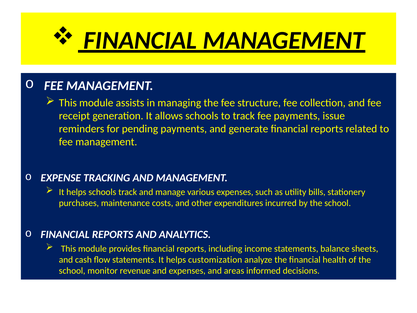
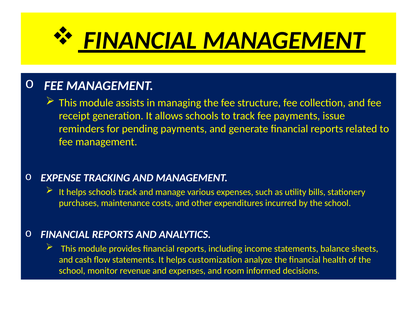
areas: areas -> room (234, 270)
